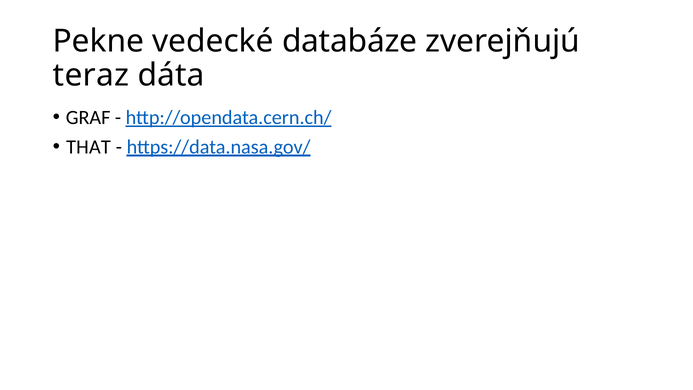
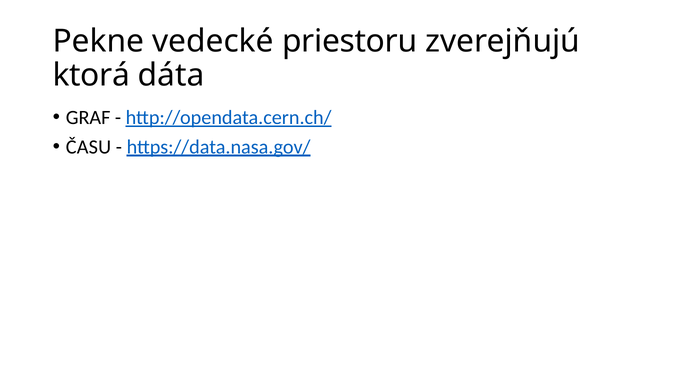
databáze: databáze -> priestoru (350, 41)
teraz: teraz -> ktorá (91, 75)
THAT: THAT -> ČASU (88, 147)
